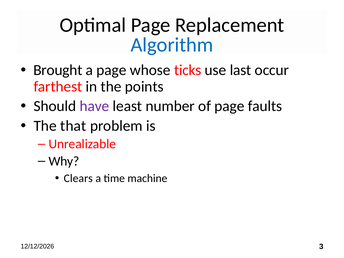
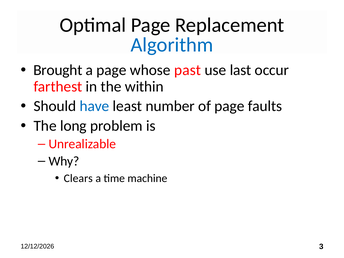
ticks: ticks -> past (188, 70)
points: points -> within (144, 87)
have colour: purple -> blue (94, 106)
that: that -> long (73, 126)
